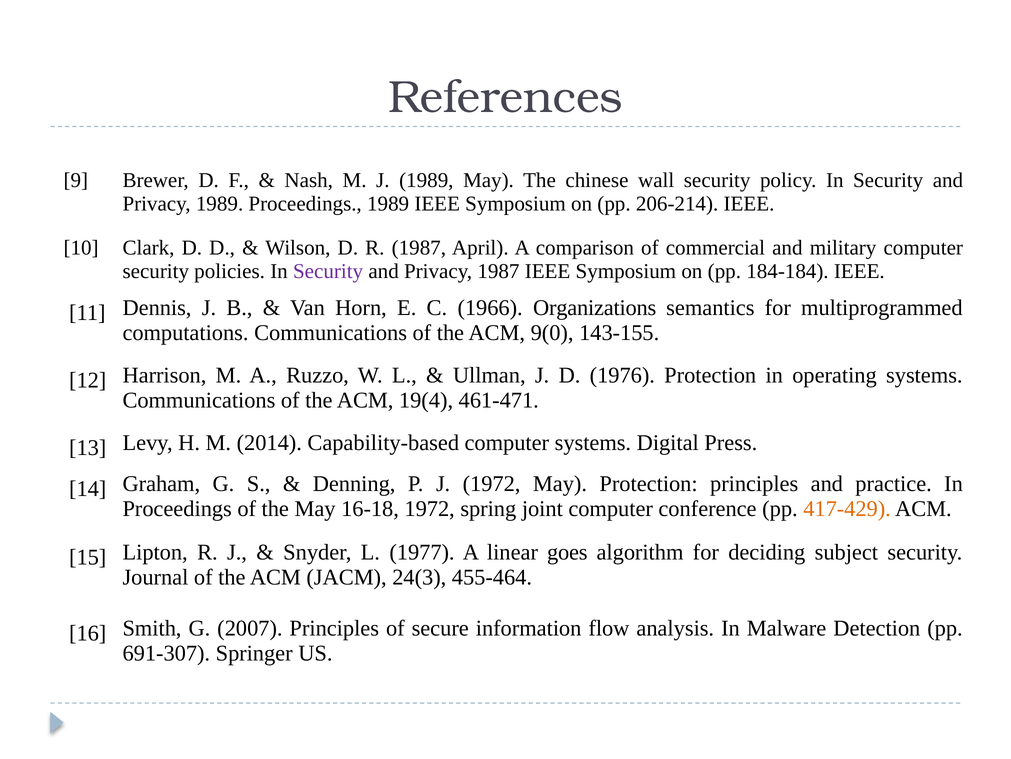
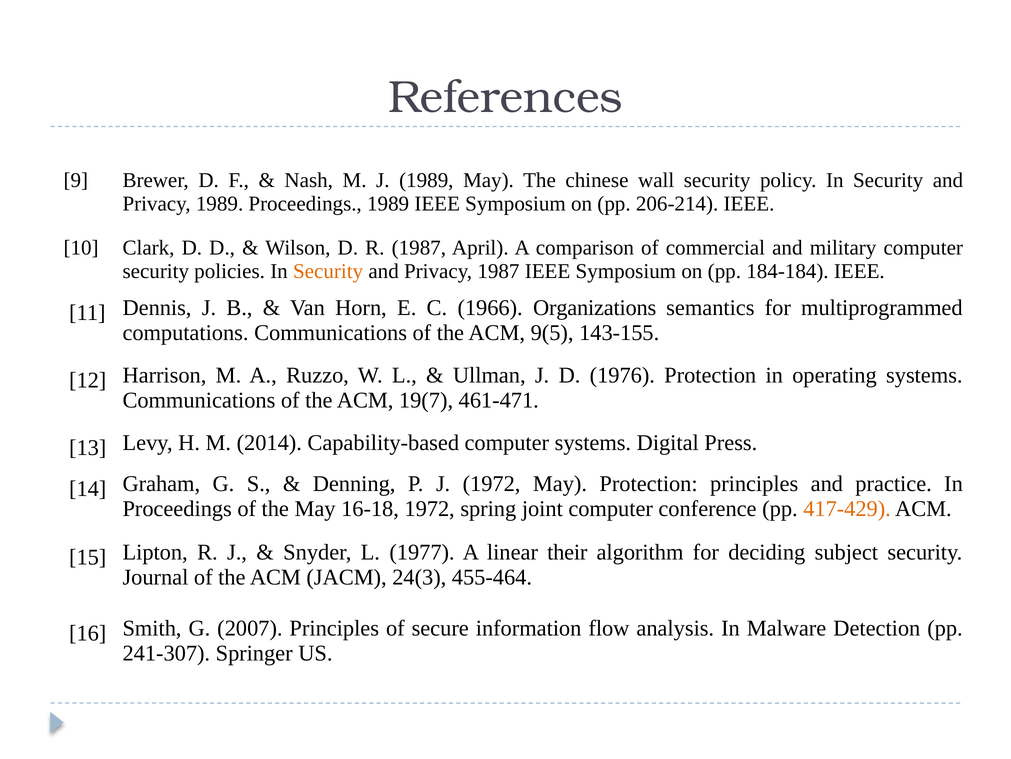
Security colour: purple -> orange (328, 271)
9(0: 9(0 -> 9(5 (552, 332)
19(4: 19(4 -> 19(7 (426, 400)
goes: goes -> their (567, 552)
691-307: 691-307 -> 241-307 (166, 653)
